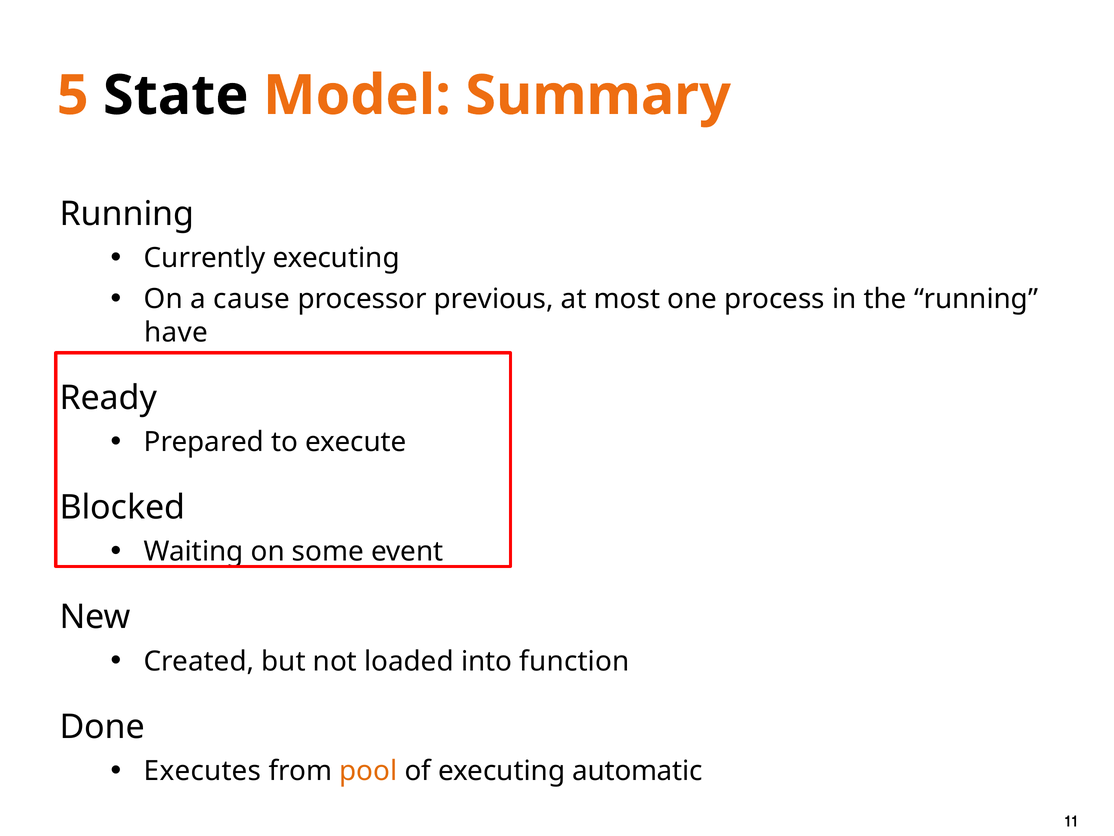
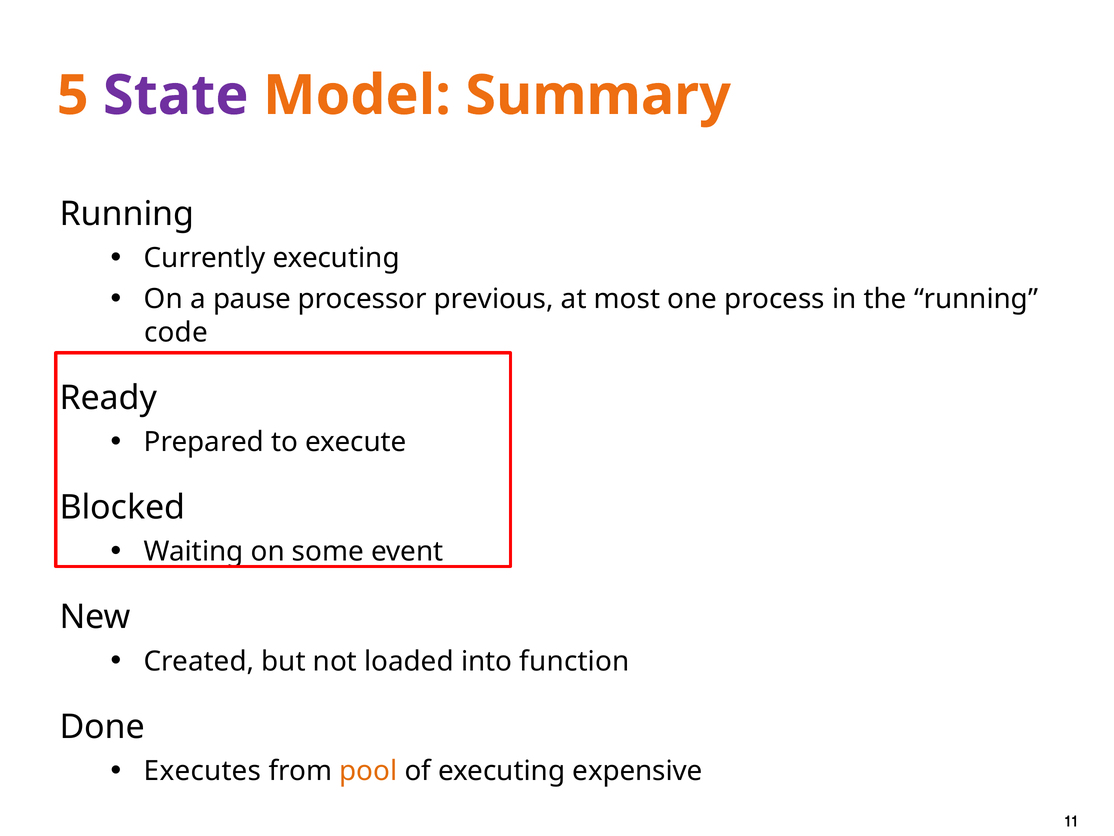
State colour: black -> purple (176, 96)
cause: cause -> pause (252, 299)
have: have -> code (176, 332)
automatic: automatic -> expensive (637, 770)
